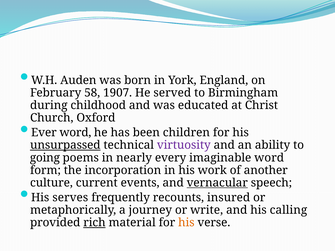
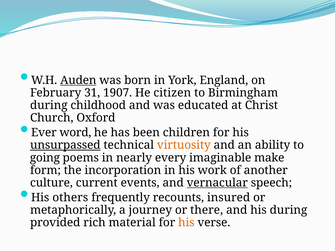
Auden underline: none -> present (78, 80)
58: 58 -> 31 (92, 93)
served: served -> citizen (172, 93)
virtuosity colour: purple -> orange (184, 145)
imaginable word: word -> make (269, 158)
serves: serves -> others (70, 198)
write: write -> there (207, 210)
his calling: calling -> during (288, 210)
rich underline: present -> none (94, 223)
